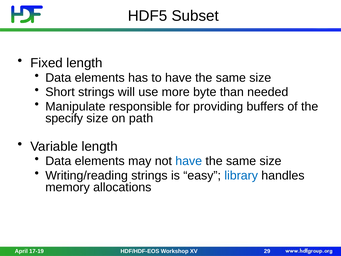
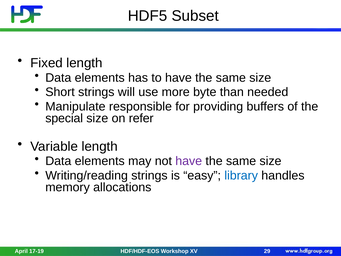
specify: specify -> special (64, 118)
path: path -> refer (141, 118)
have colour: blue -> purple (189, 161)
